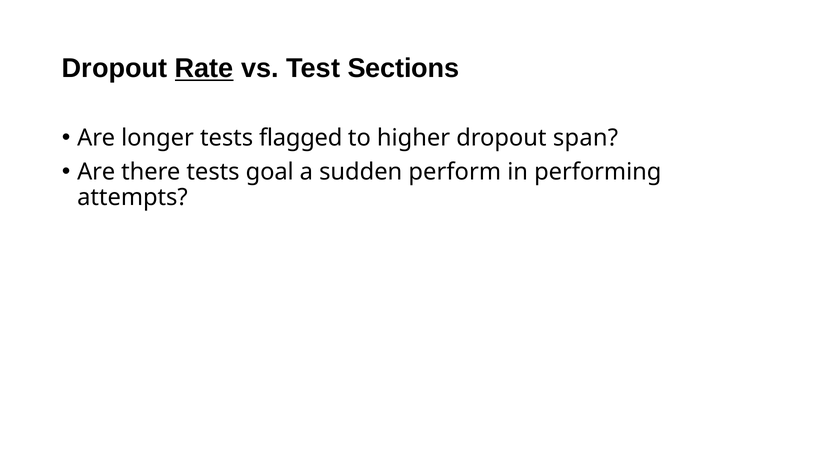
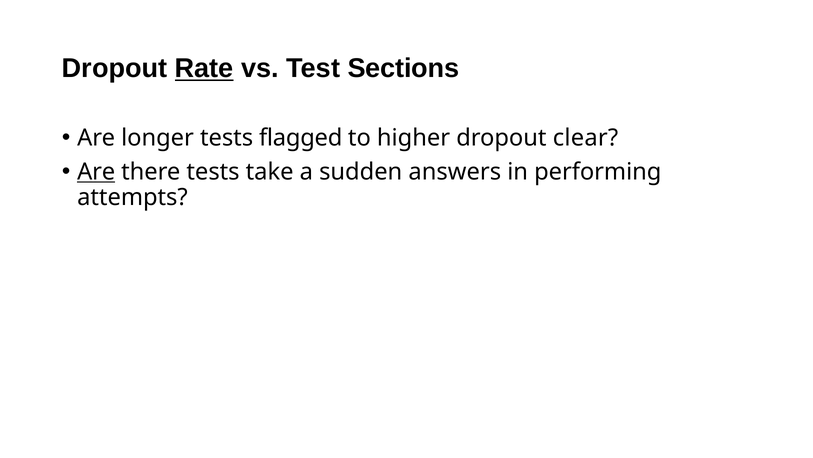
span: span -> clear (586, 137)
Are underline: none -> present (96, 172)
goal: goal -> take (270, 172)
perform: perform -> answers (455, 172)
